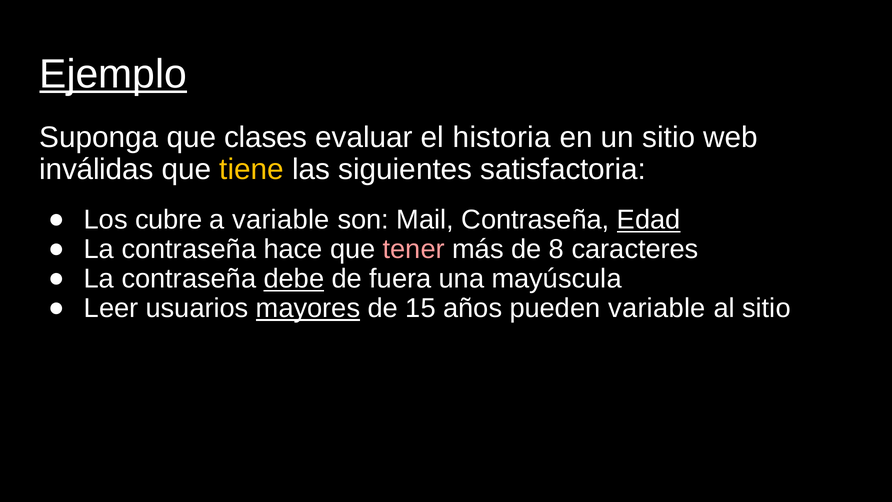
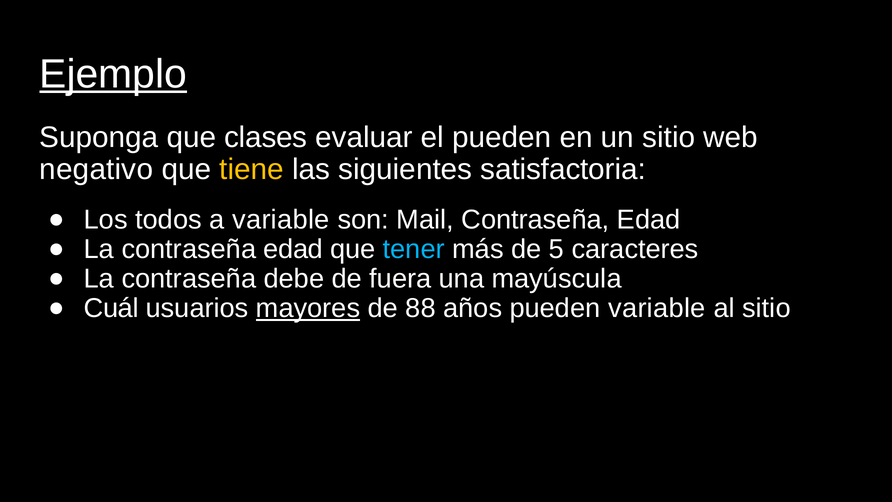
el historia: historia -> pueden (502, 137)
inválidas: inválidas -> negativo (96, 169)
cubre: cubre -> todos (168, 220)
Edad underline: present -> none (649, 220)
La contraseña hace: hace -> edad (293, 249)
tener colour: pink -> light blue (414, 249)
8: 8 -> 5 (557, 249)
debe underline: present -> none (294, 279)
Leer: Leer -> Cuál (111, 308)
15: 15 -> 88 (421, 308)
